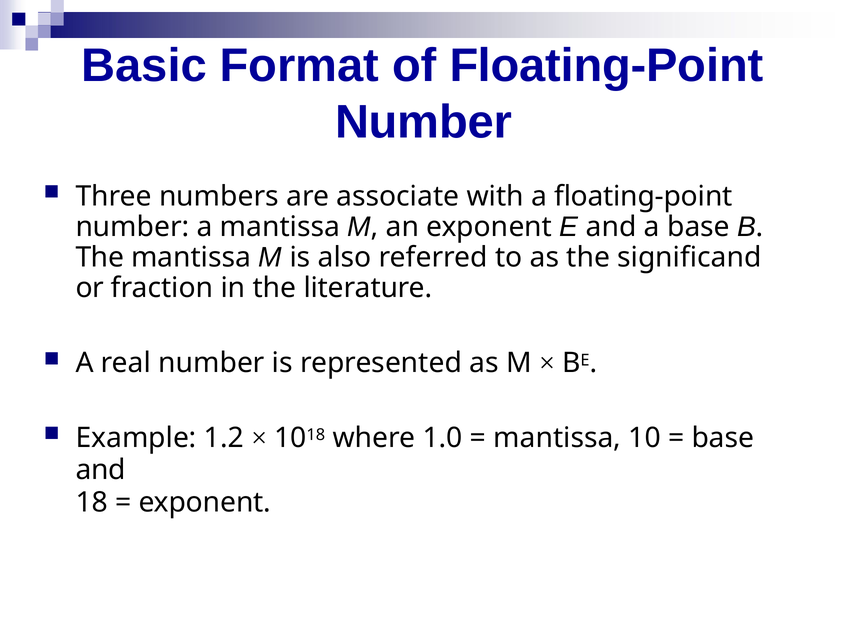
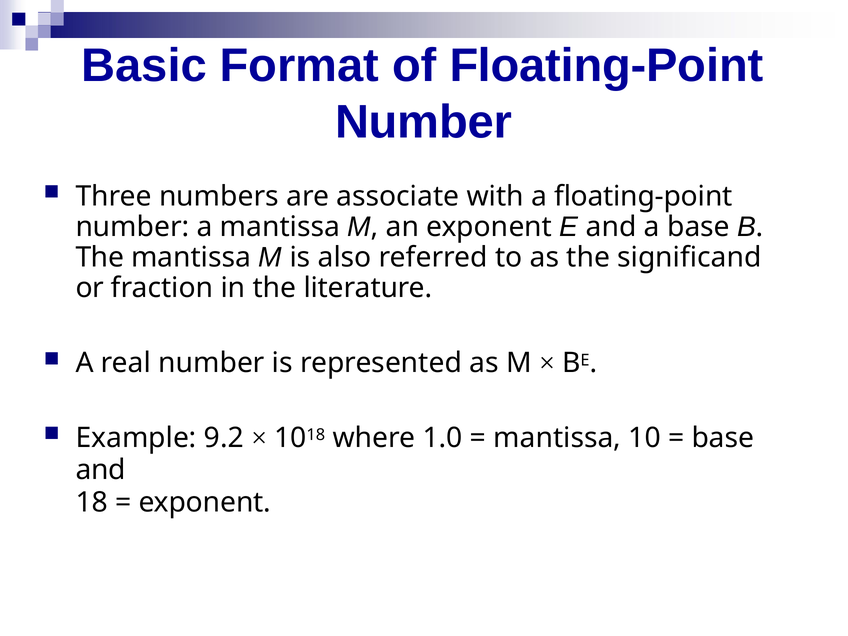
1.2: 1.2 -> 9.2 (224, 438)
